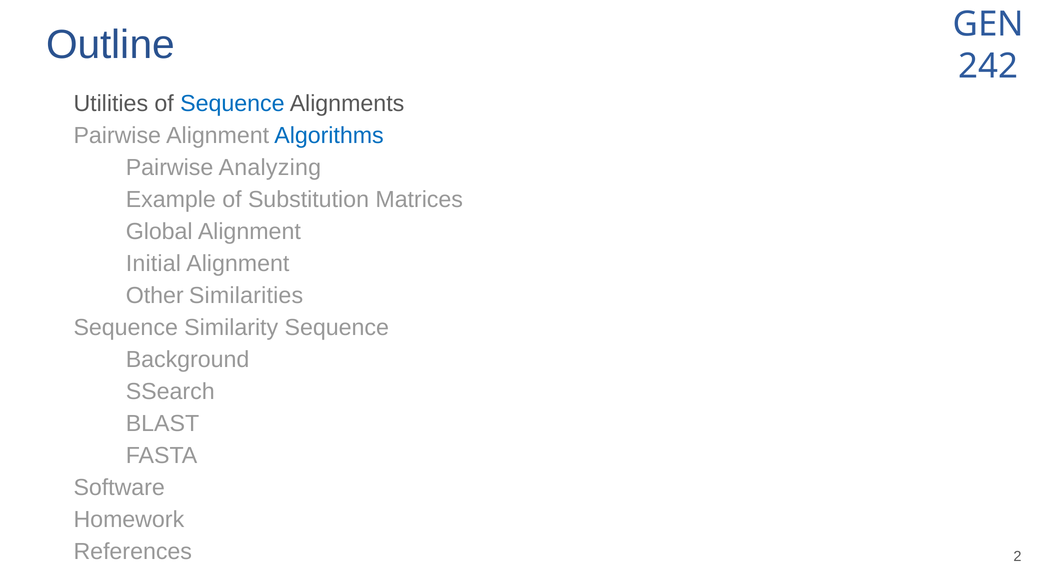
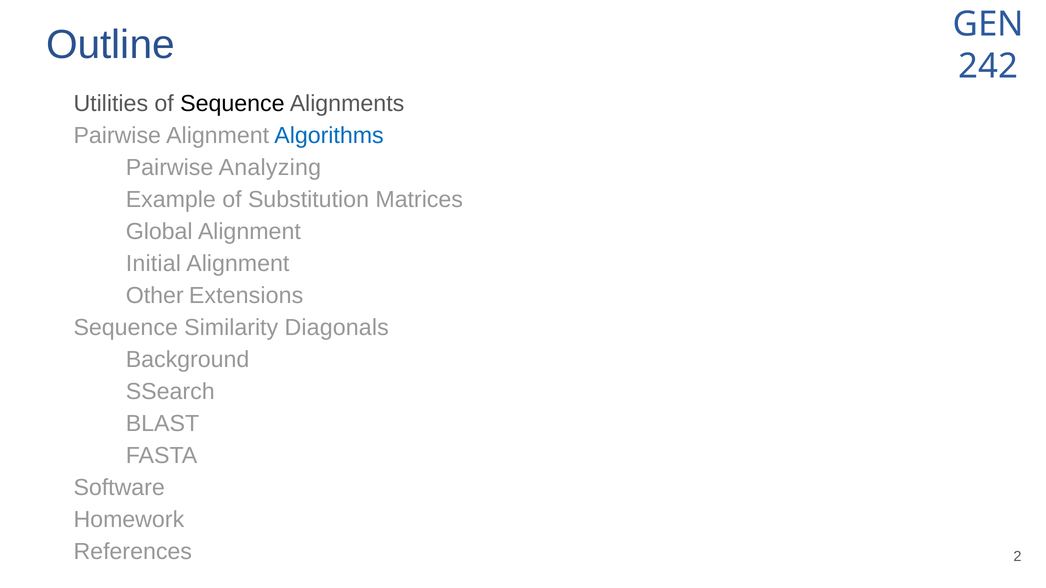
Sequence colour: blue -> black (232, 103)
Similarities: Similarities -> Extensions (246, 296)
Similarity Sequence: Sequence -> Diagonals (337, 328)
